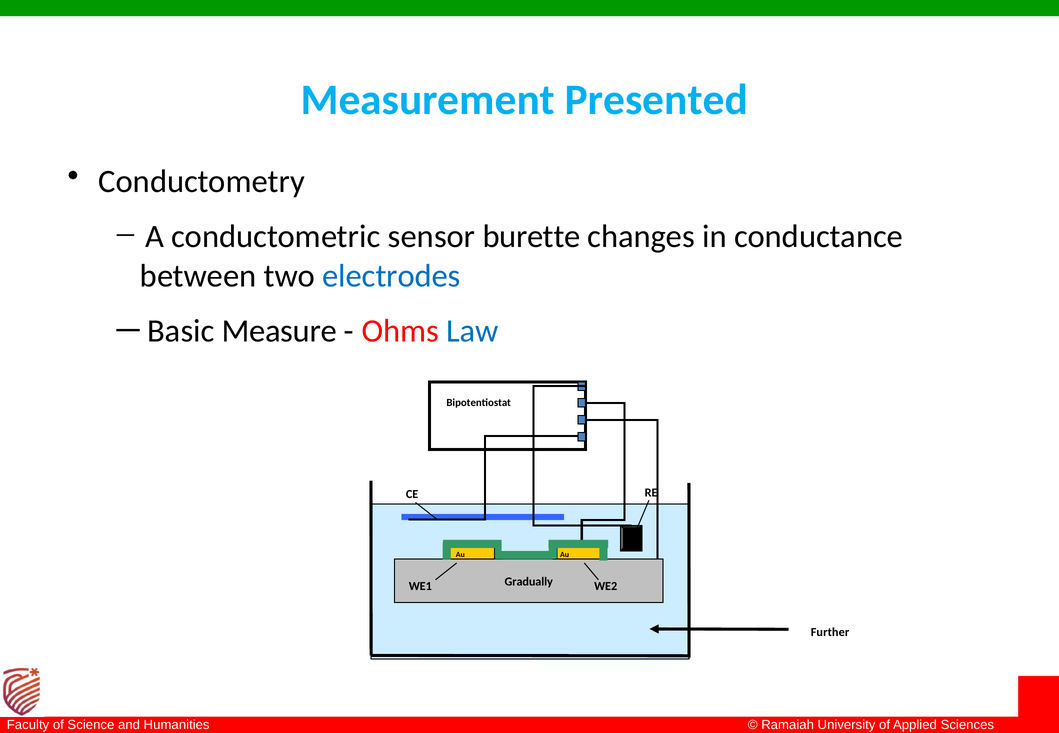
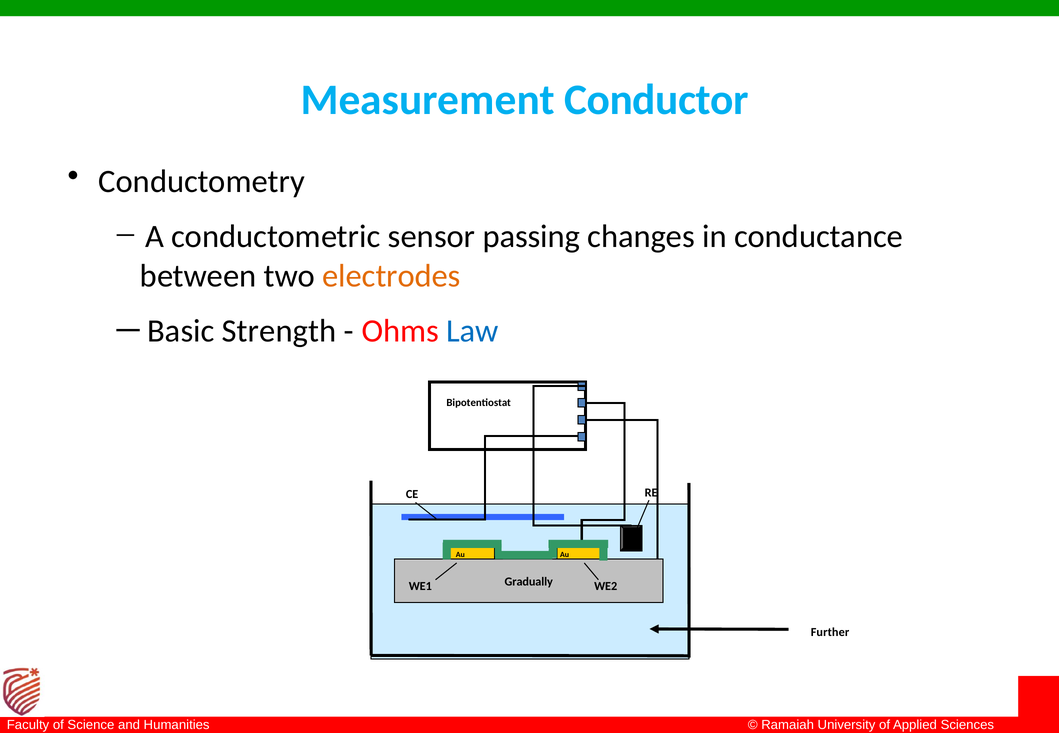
Presented: Presented -> Conductor (656, 100)
burette: burette -> passing (531, 237)
electrodes colour: blue -> orange (391, 276)
Measure: Measure -> Strength (279, 331)
